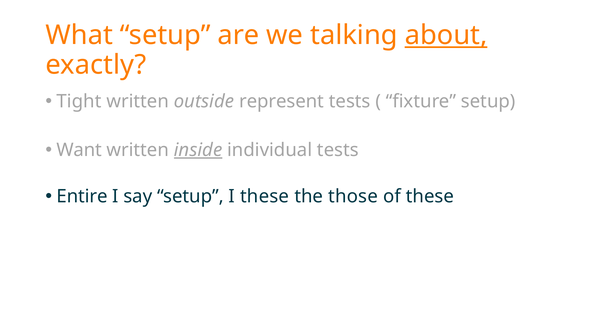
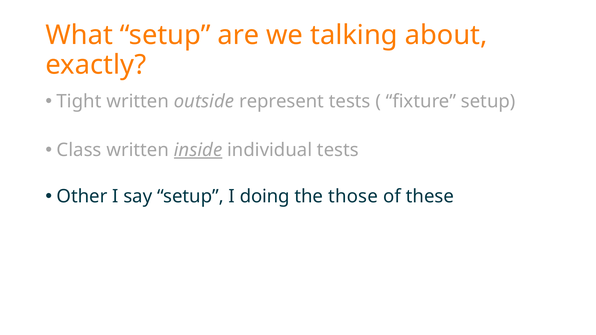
about underline: present -> none (446, 35)
Want: Want -> Class (79, 150)
Entire: Entire -> Other (82, 197)
I these: these -> doing (265, 197)
